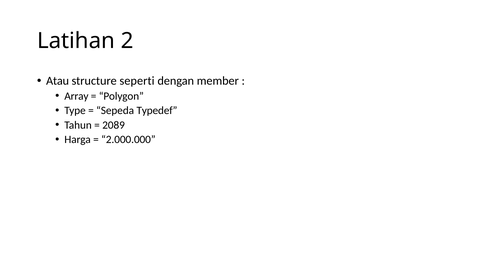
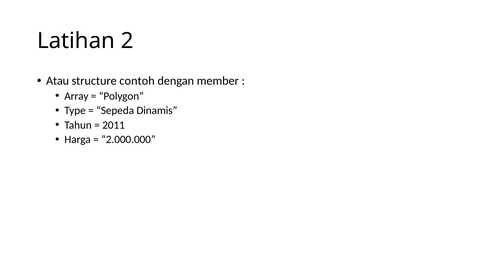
seperti: seperti -> contoh (137, 81)
Typedef: Typedef -> Dinamis (157, 111)
2089: 2089 -> 2011 (114, 125)
